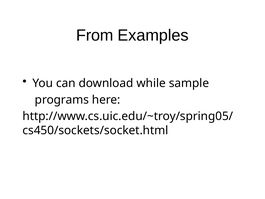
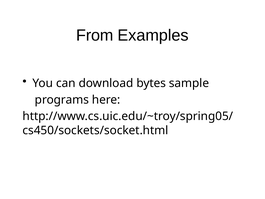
while: while -> bytes (151, 83)
